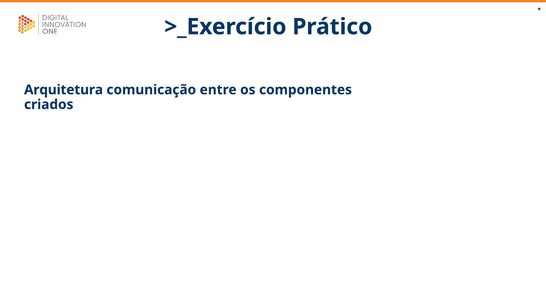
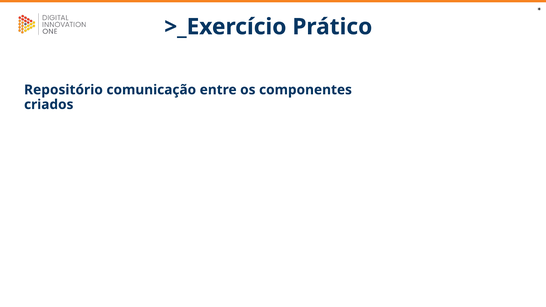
Arquitetura: Arquitetura -> Repositório (63, 90)
